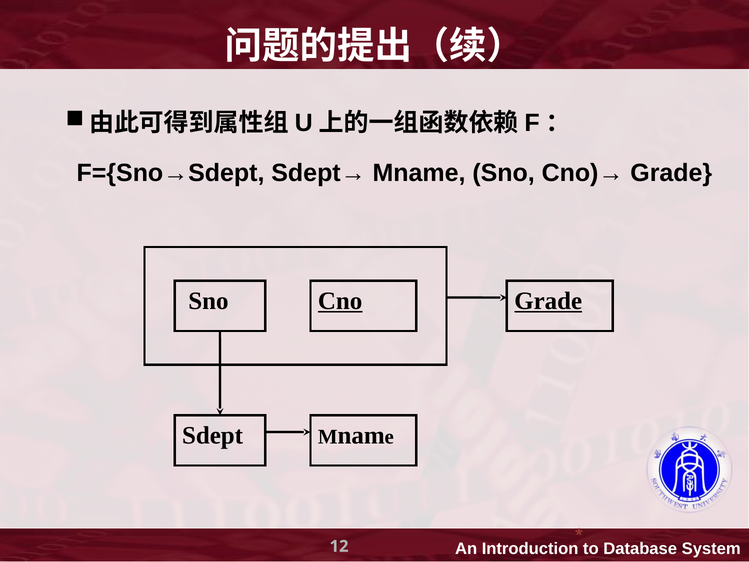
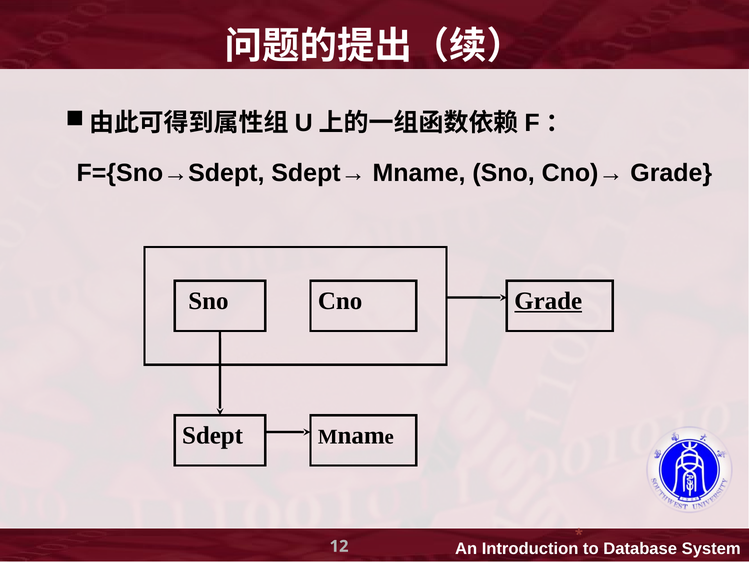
Cno underline: present -> none (340, 301)
